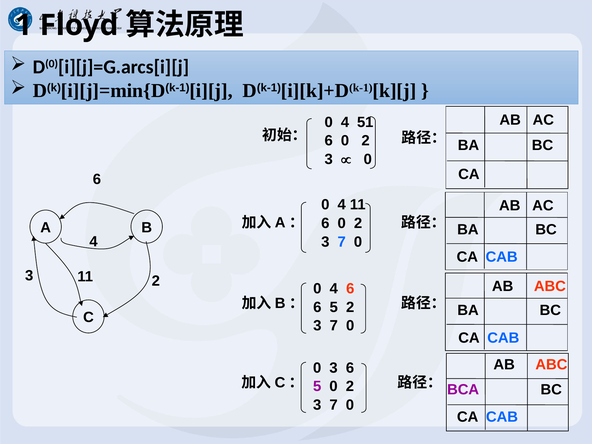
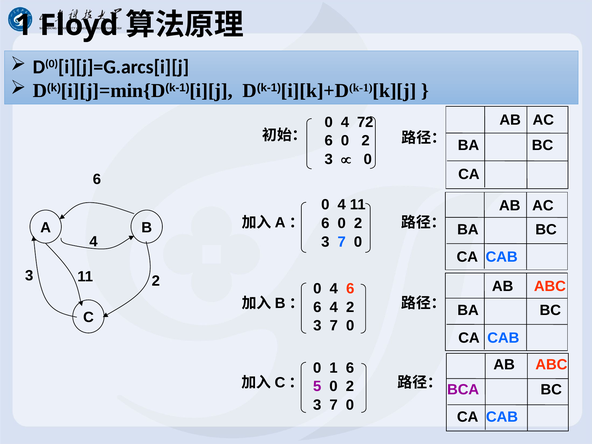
51: 51 -> 72 (365, 122)
5: 5 -> 4 (334, 307)
0 3: 3 -> 1 (334, 368)
